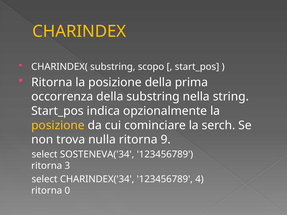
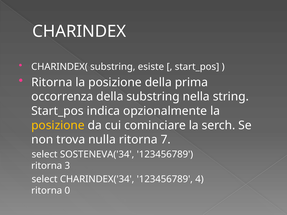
CHARINDEX colour: yellow -> white (79, 32)
scopo: scopo -> esiste (151, 67)
9: 9 -> 7 (166, 140)
